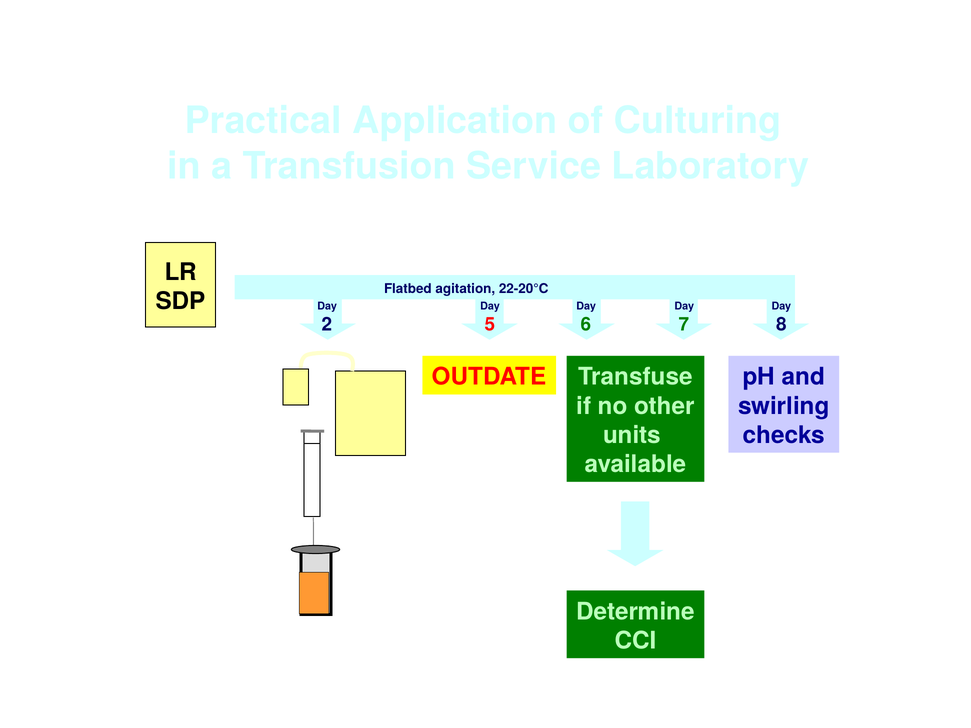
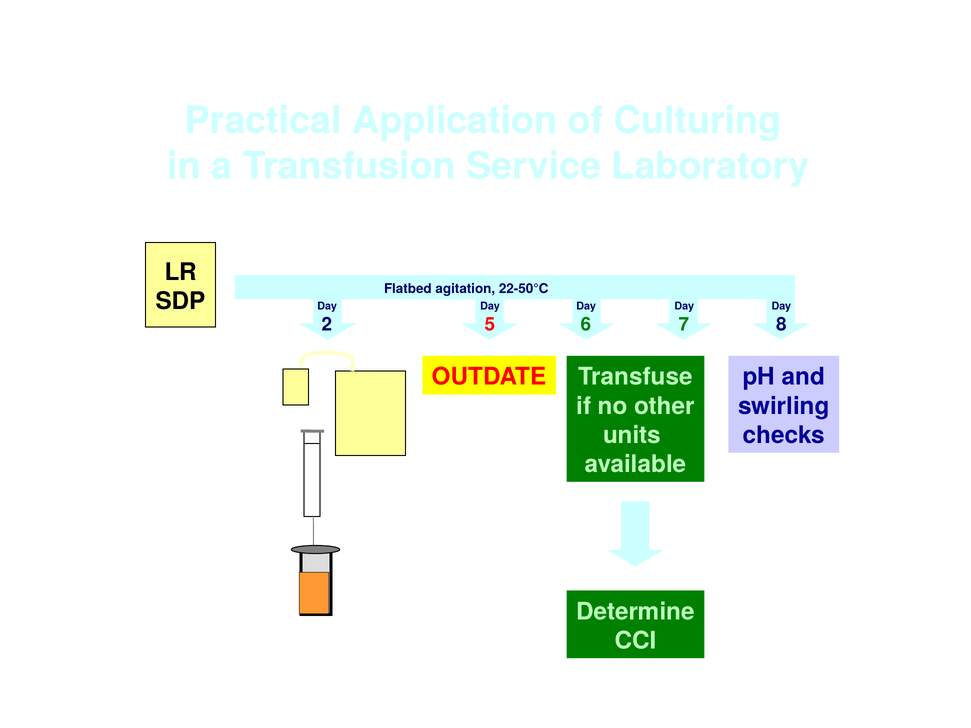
22-20°C: 22-20°C -> 22-50°C (524, 289)
